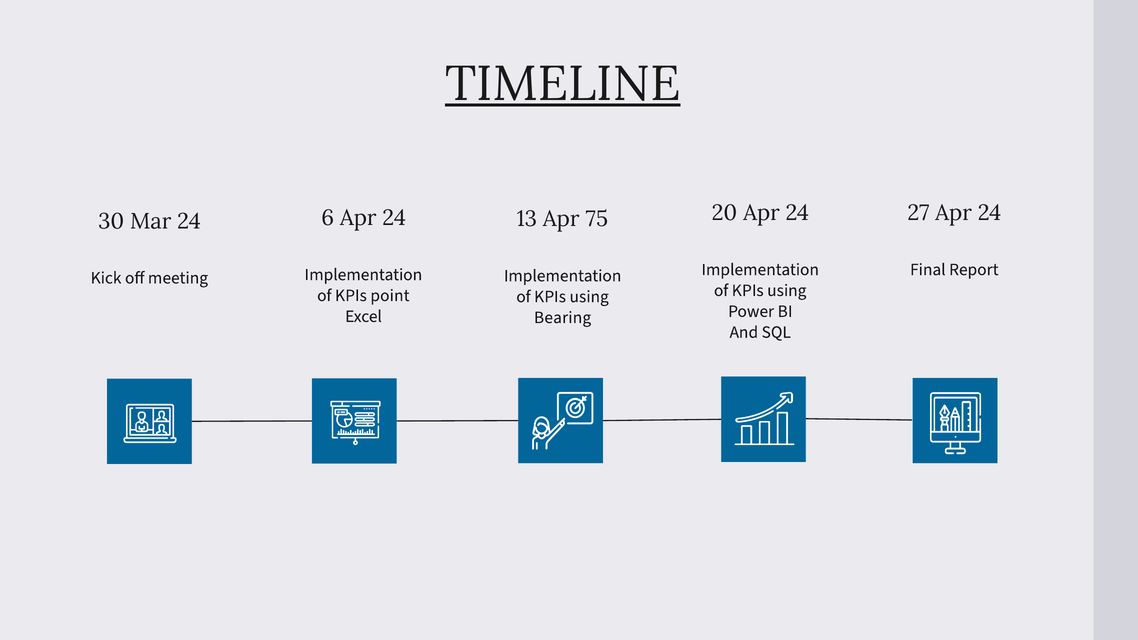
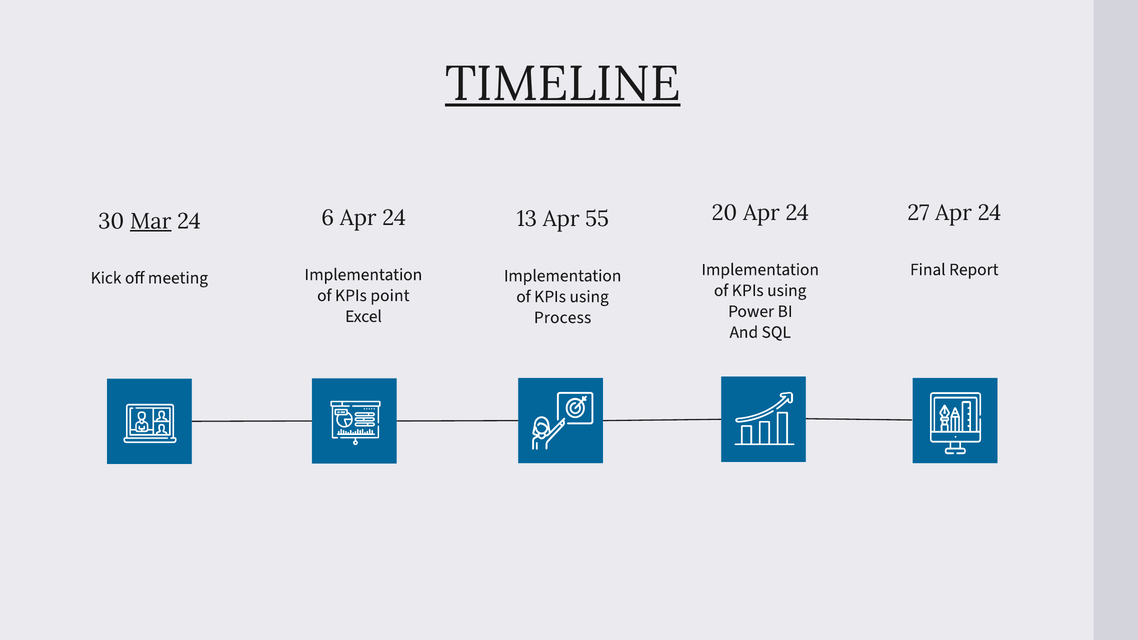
75: 75 -> 55 (597, 219)
Mar underline: none -> present (151, 221)
Bearing: Bearing -> Process (563, 317)
